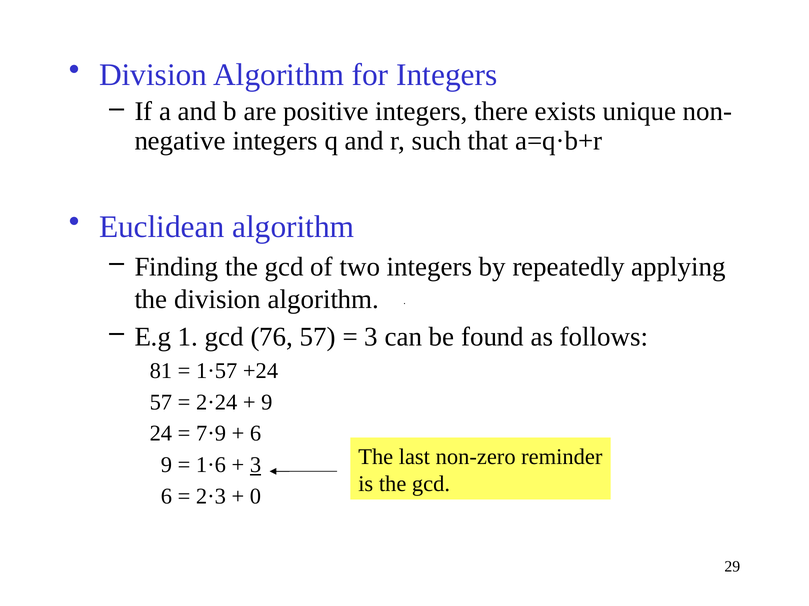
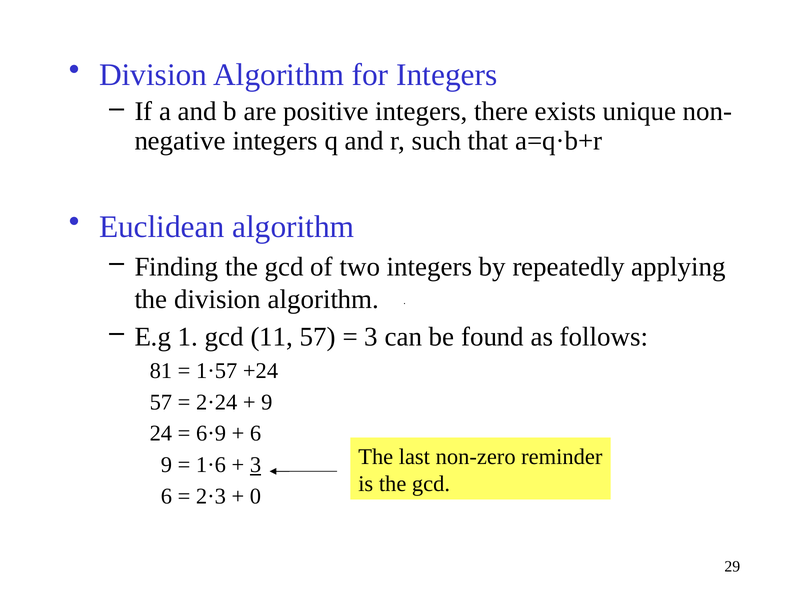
76: 76 -> 11 (272, 337)
7·9: 7·9 -> 6·9 (211, 434)
